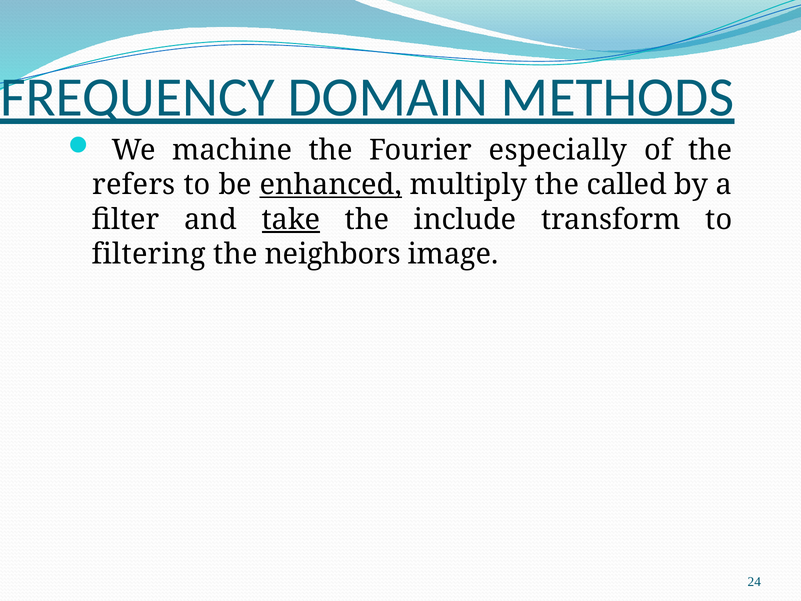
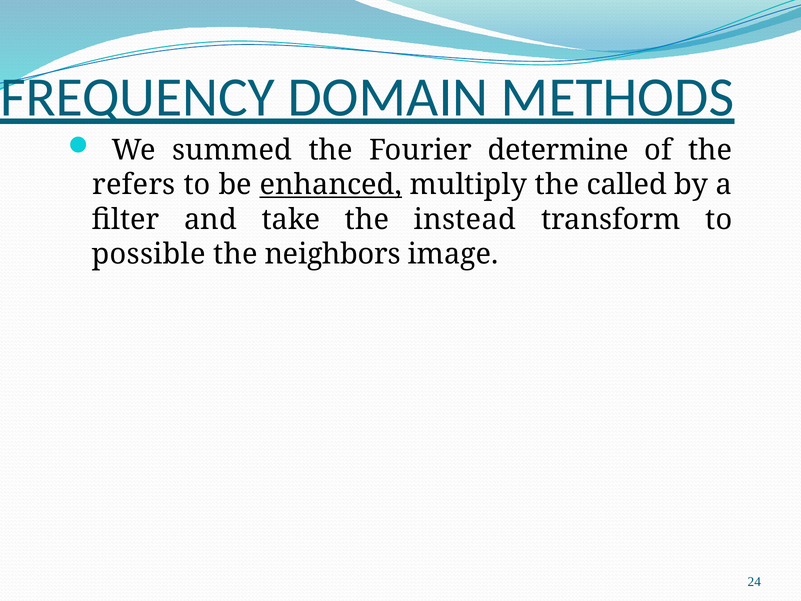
machine: machine -> summed (232, 150)
especially: especially -> determine (558, 150)
take underline: present -> none (291, 220)
include: include -> instead (465, 220)
filtering: filtering -> possible (149, 254)
